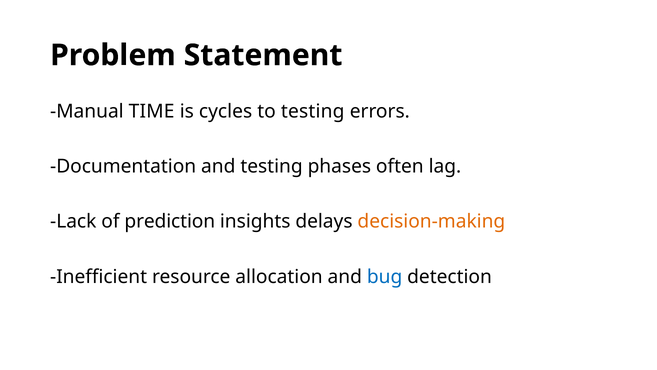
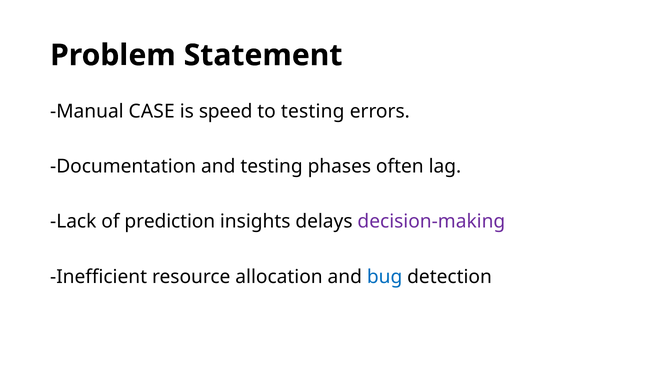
TIME: TIME -> CASE (152, 111)
cycles: cycles -> speed (226, 111)
decision-making colour: orange -> purple (431, 221)
